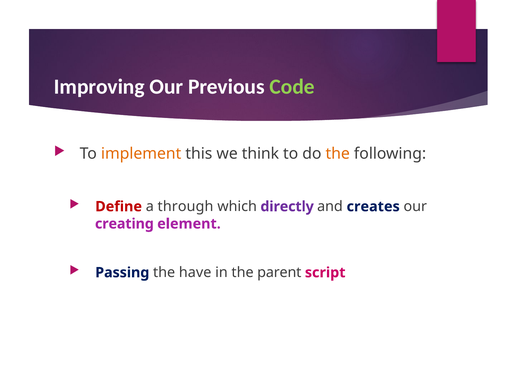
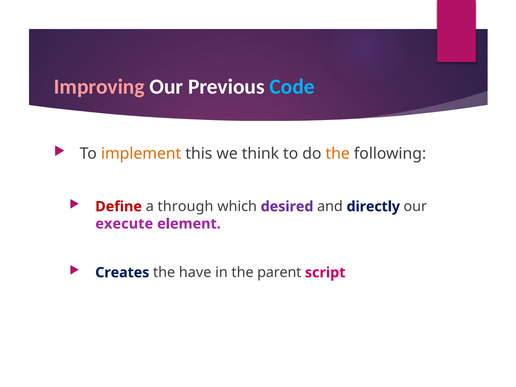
Improving colour: white -> pink (99, 87)
Code colour: light green -> light blue (292, 87)
directly: directly -> desired (287, 207)
creates: creates -> directly (373, 207)
creating: creating -> execute (124, 224)
Passing: Passing -> Creates (122, 273)
